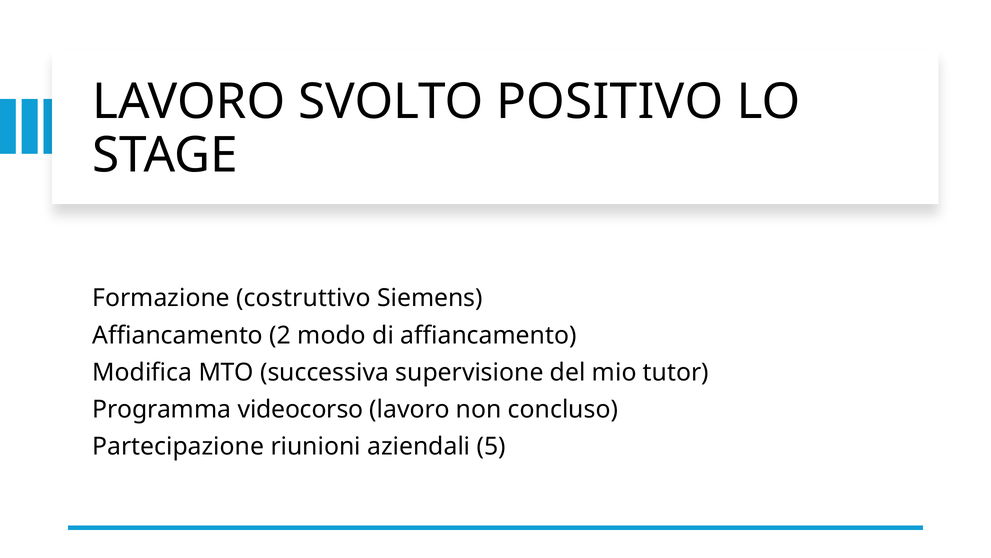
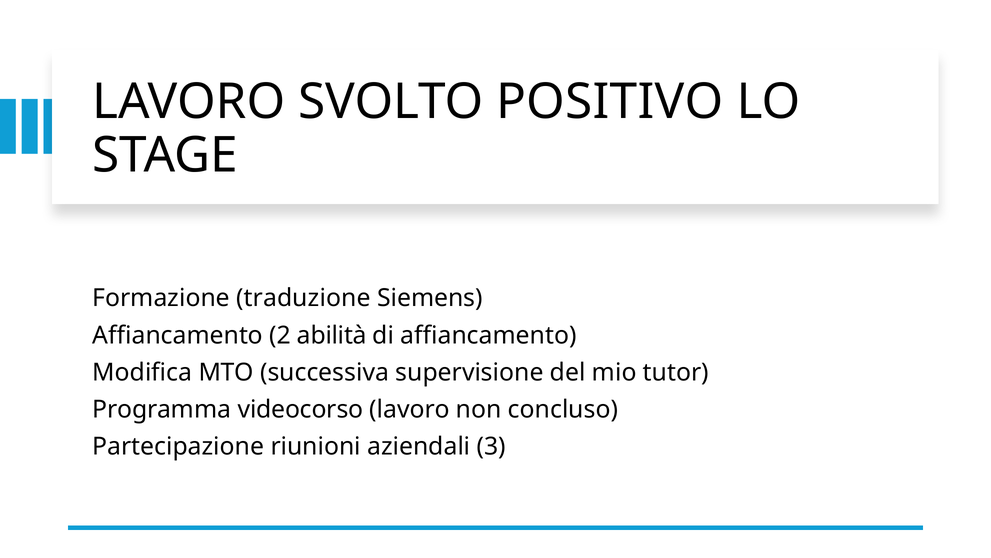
costruttivo: costruttivo -> traduzione (303, 298)
modo: modo -> abilità (332, 335)
5: 5 -> 3 (491, 446)
